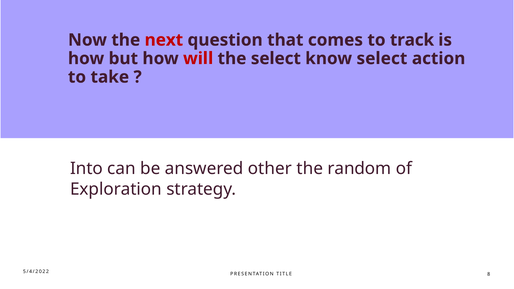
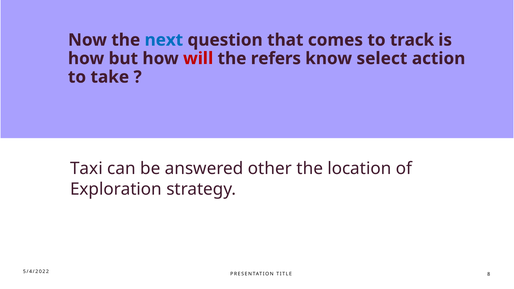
next colour: red -> blue (164, 40)
the select: select -> refers (276, 59)
Into: Into -> Taxi (86, 169)
random: random -> location (359, 169)
